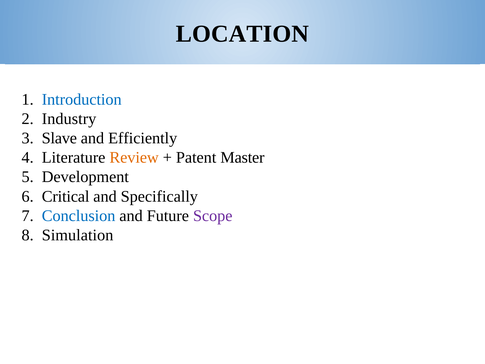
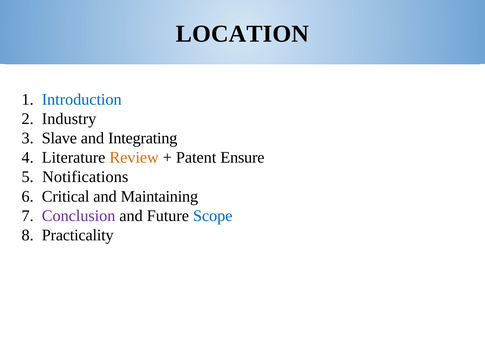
Efficiently: Efficiently -> Integrating (143, 138)
Master: Master -> Ensure (242, 157)
Development: Development -> Notifications (85, 177)
Specifically: Specifically -> Maintaining (159, 196)
Conclusion colour: blue -> purple (79, 216)
Scope colour: purple -> blue (213, 216)
Simulation: Simulation -> Practicality (78, 235)
